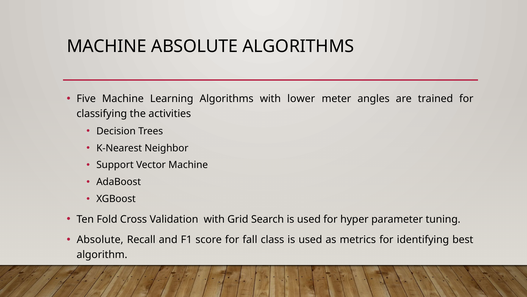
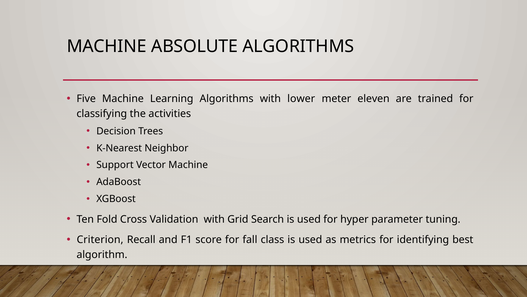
angles: angles -> eleven (374, 99)
Absolute: Absolute -> Criterion (100, 239)
